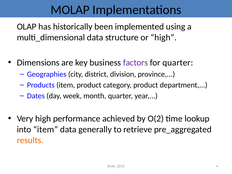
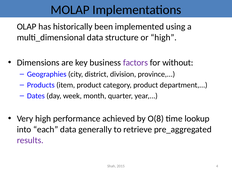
for quarter: quarter -> without (178, 63)
O(2: O(2 -> O(8 (156, 119)
into item: item -> each (46, 129)
results colour: orange -> purple (30, 140)
